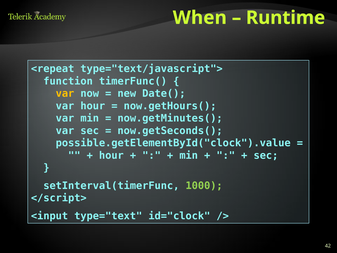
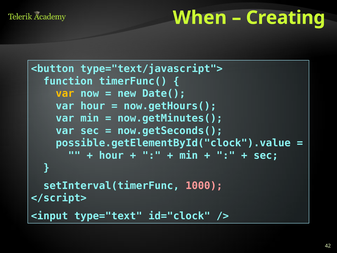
Runtime: Runtime -> Creating (286, 18)
<repeat: <repeat -> <button (53, 69)
1000 colour: light green -> pink (204, 186)
